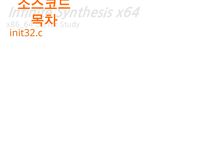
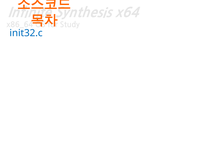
init32.c colour: orange -> blue (26, 33)
